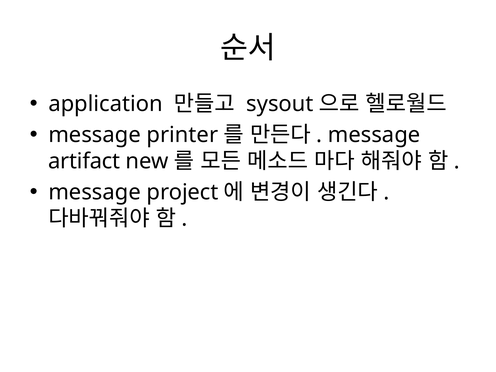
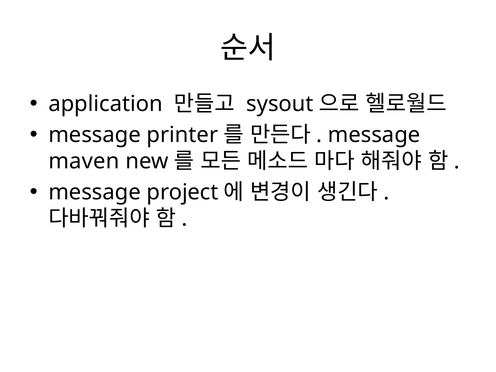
artifact: artifact -> maven (84, 161)
